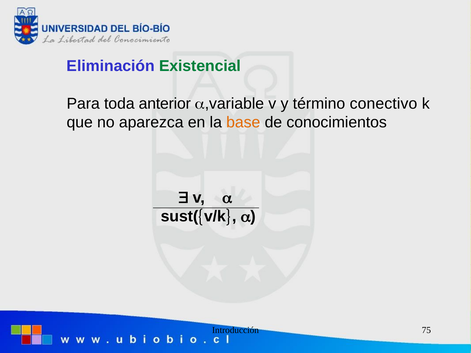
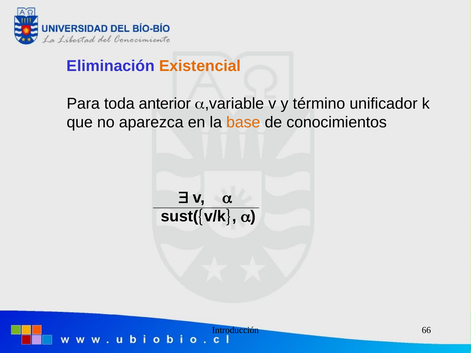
Existencial colour: green -> orange (200, 66)
conectivo: conectivo -> unificador (384, 104)
75: 75 -> 66 (426, 330)
